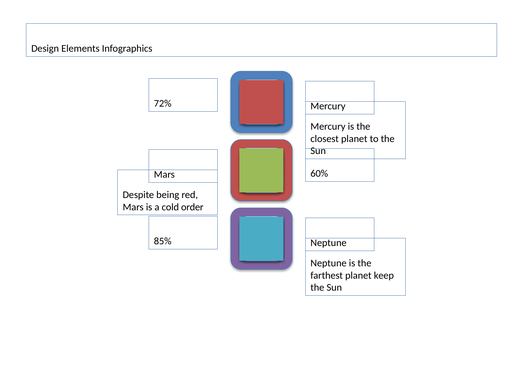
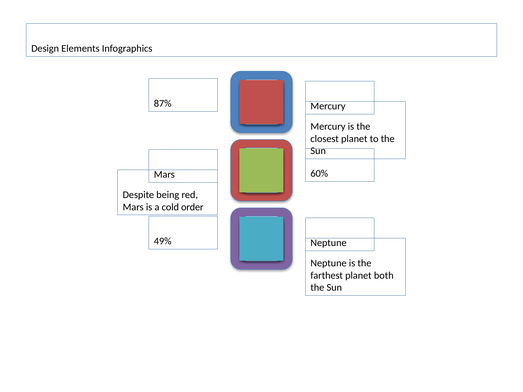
72%: 72% -> 87% (163, 104)
85%: 85% -> 49% (163, 241)
keep: keep -> both (384, 276)
